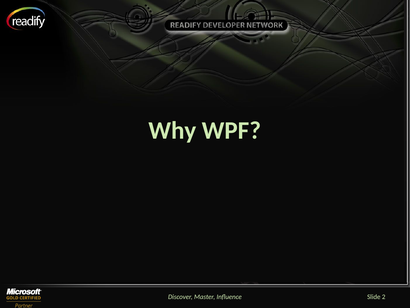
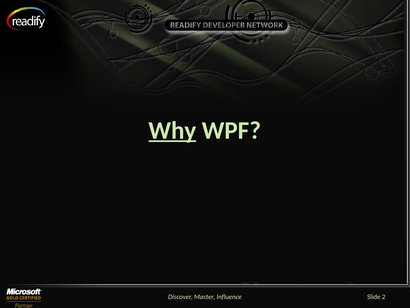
Why underline: none -> present (172, 130)
